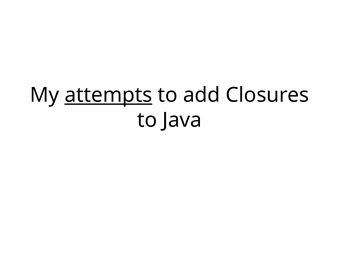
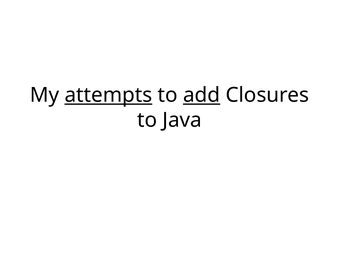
add underline: none -> present (202, 95)
